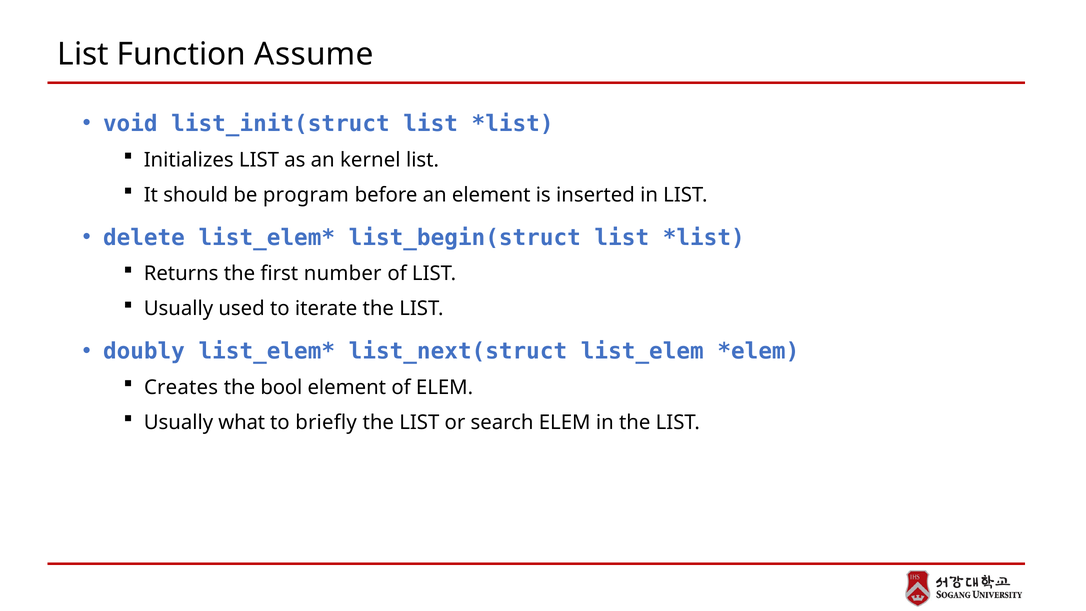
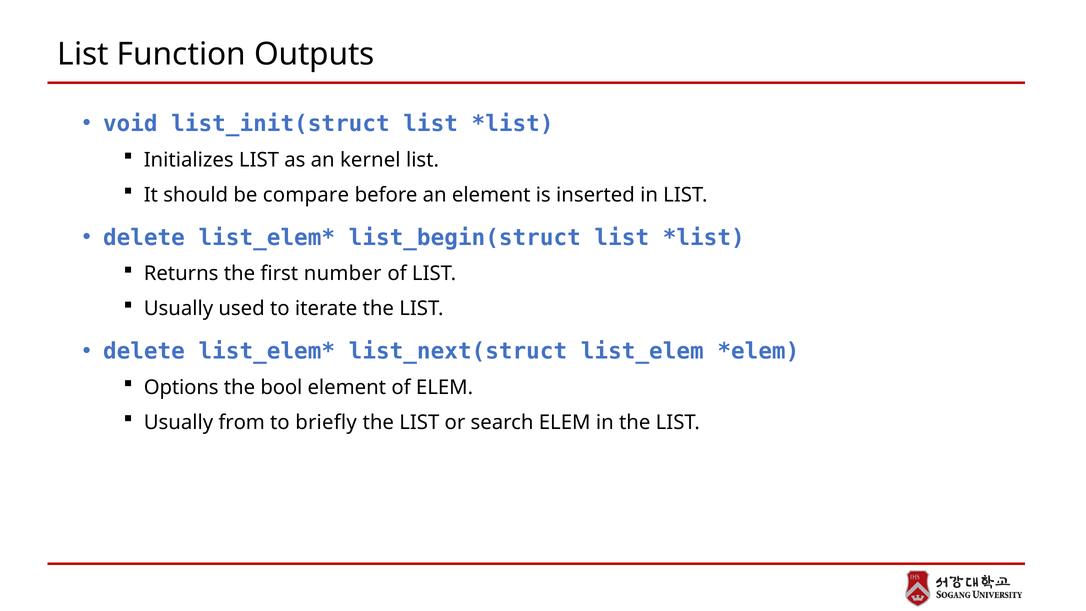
Assume: Assume -> Outputs (314, 54)
program: program -> compare (306, 195)
doubly: doubly -> delete (144, 351)
Creates: Creates -> Options (181, 387)
what: what -> from (242, 422)
